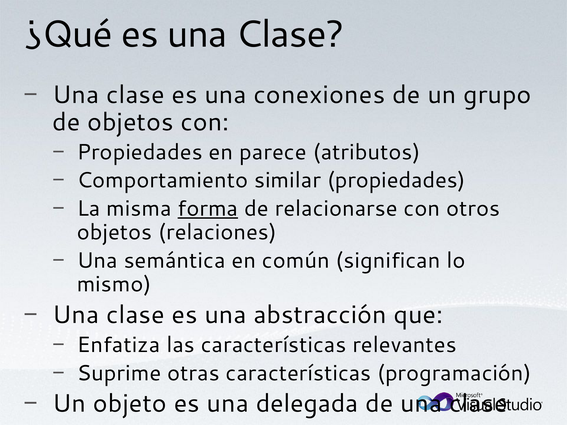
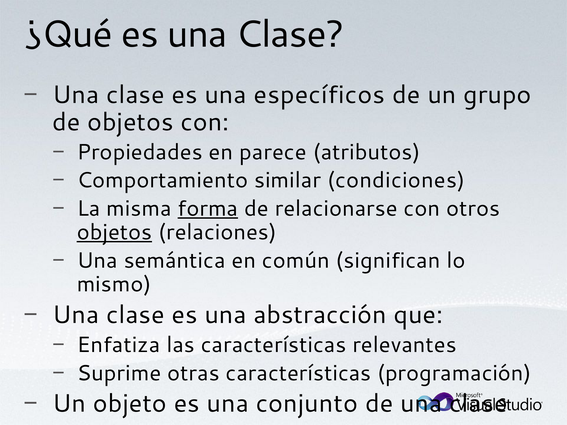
conexiones: conexiones -> específicos (319, 95)
similar propiedades: propiedades -> condiciones (396, 180)
objetos underline: none -> present (114, 232)
delegada: delegada -> conjunto (307, 404)
